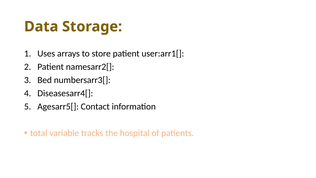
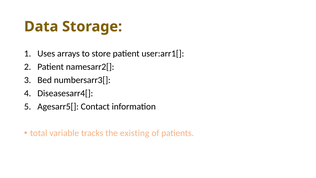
hospital: hospital -> existing (135, 133)
